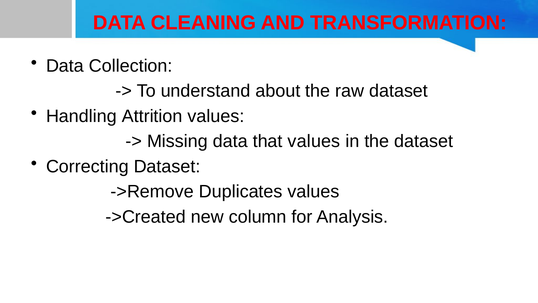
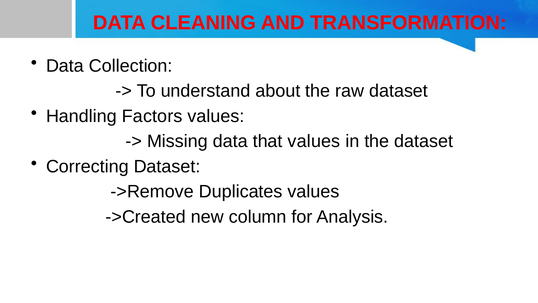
Attrition: Attrition -> Factors (152, 116)
